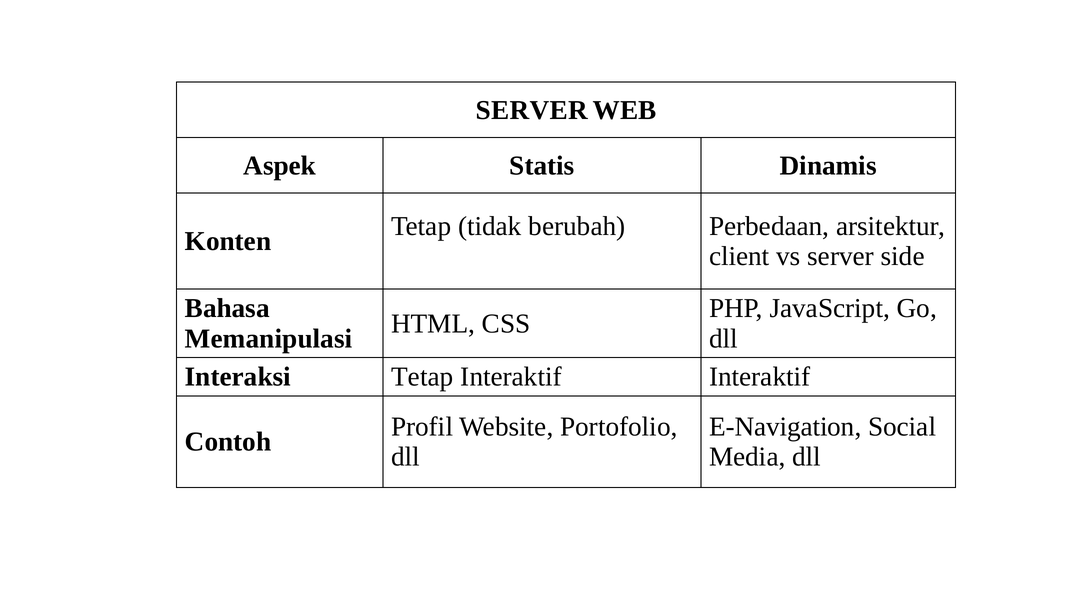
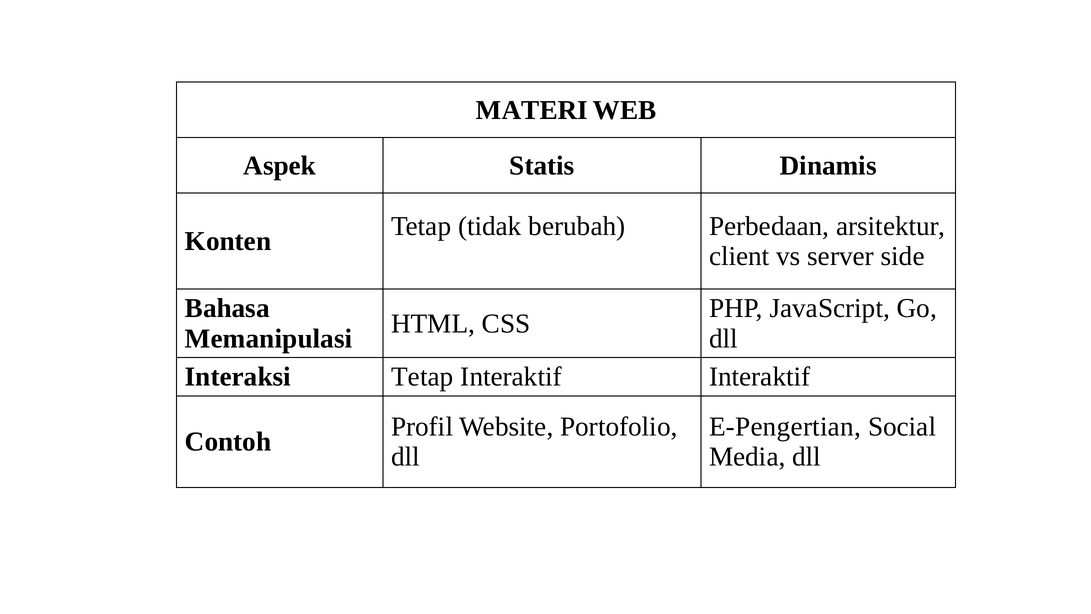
SERVER: SERVER -> MATERI (532, 110)
E-Navigation: E-Navigation -> E-Pengertian (785, 427)
